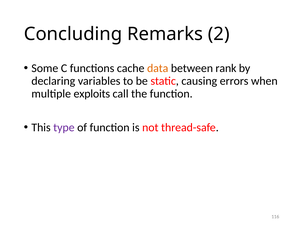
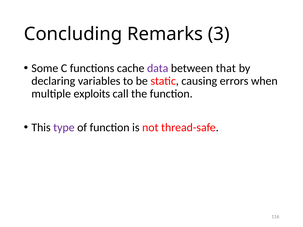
2: 2 -> 3 (219, 34)
data colour: orange -> purple (158, 68)
rank: rank -> that (226, 68)
